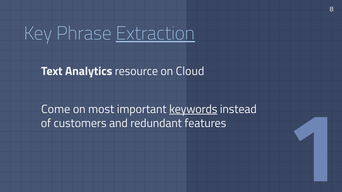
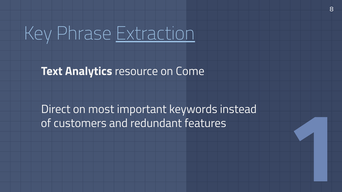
Cloud: Cloud -> Come (190, 71)
Come: Come -> Direct (56, 109)
keywords underline: present -> none (193, 109)
